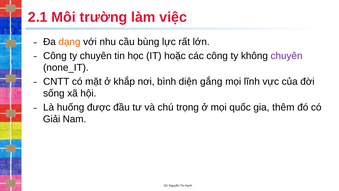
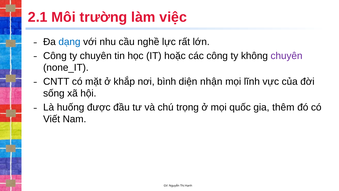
dạng colour: orange -> blue (69, 42)
bùng: bùng -> nghề (148, 42)
gắng: gắng -> nhận (211, 81)
Giải: Giải -> Viết (52, 119)
